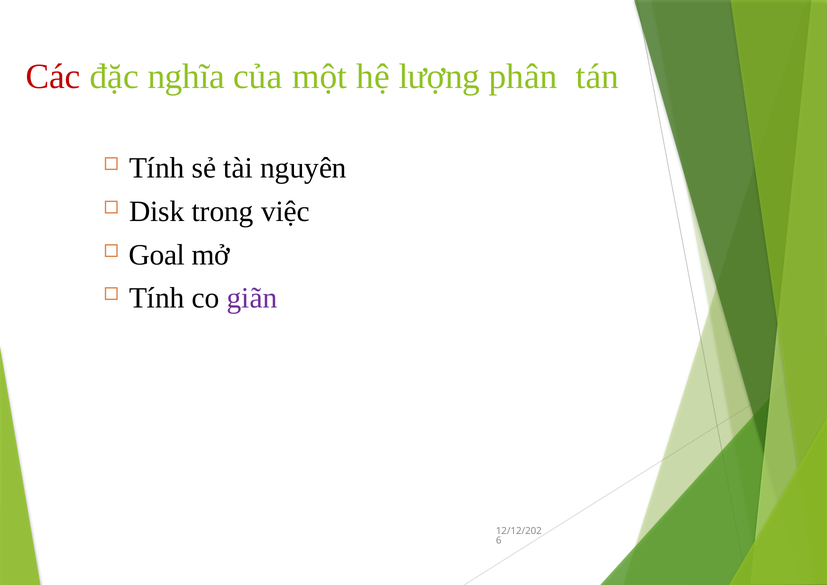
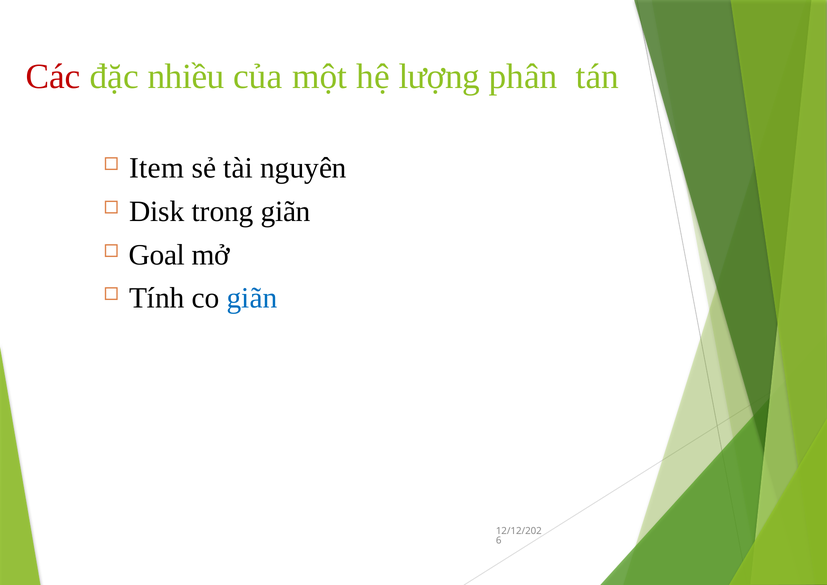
nghĩa: nghĩa -> nhiều (186, 76)
Tính: Tính -> Item (157, 168)
trong việc: việc -> giãn (286, 211)
giãn colour: purple -> blue (252, 298)
